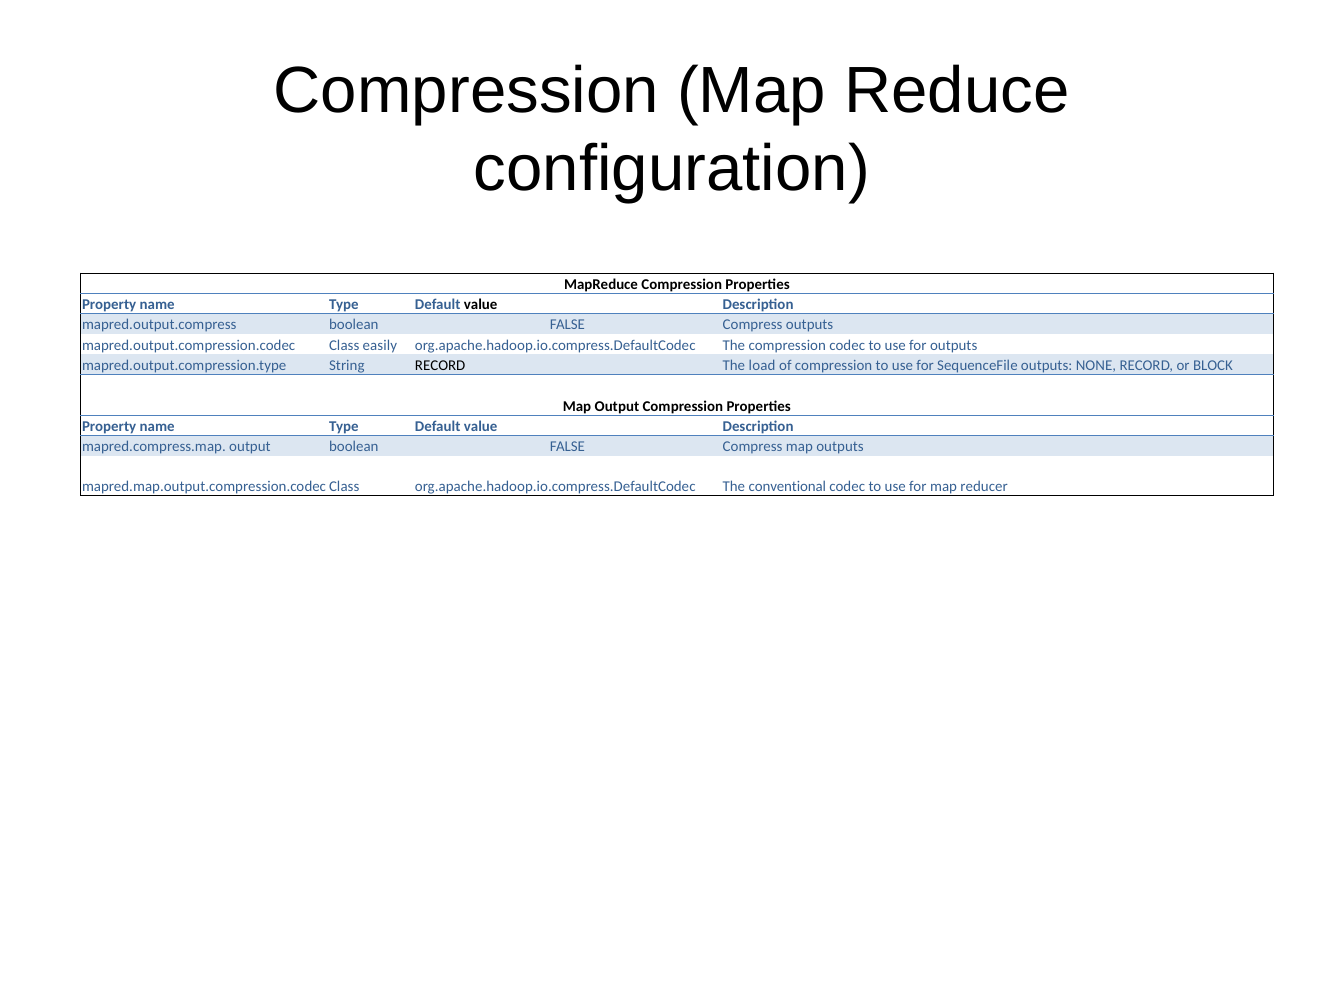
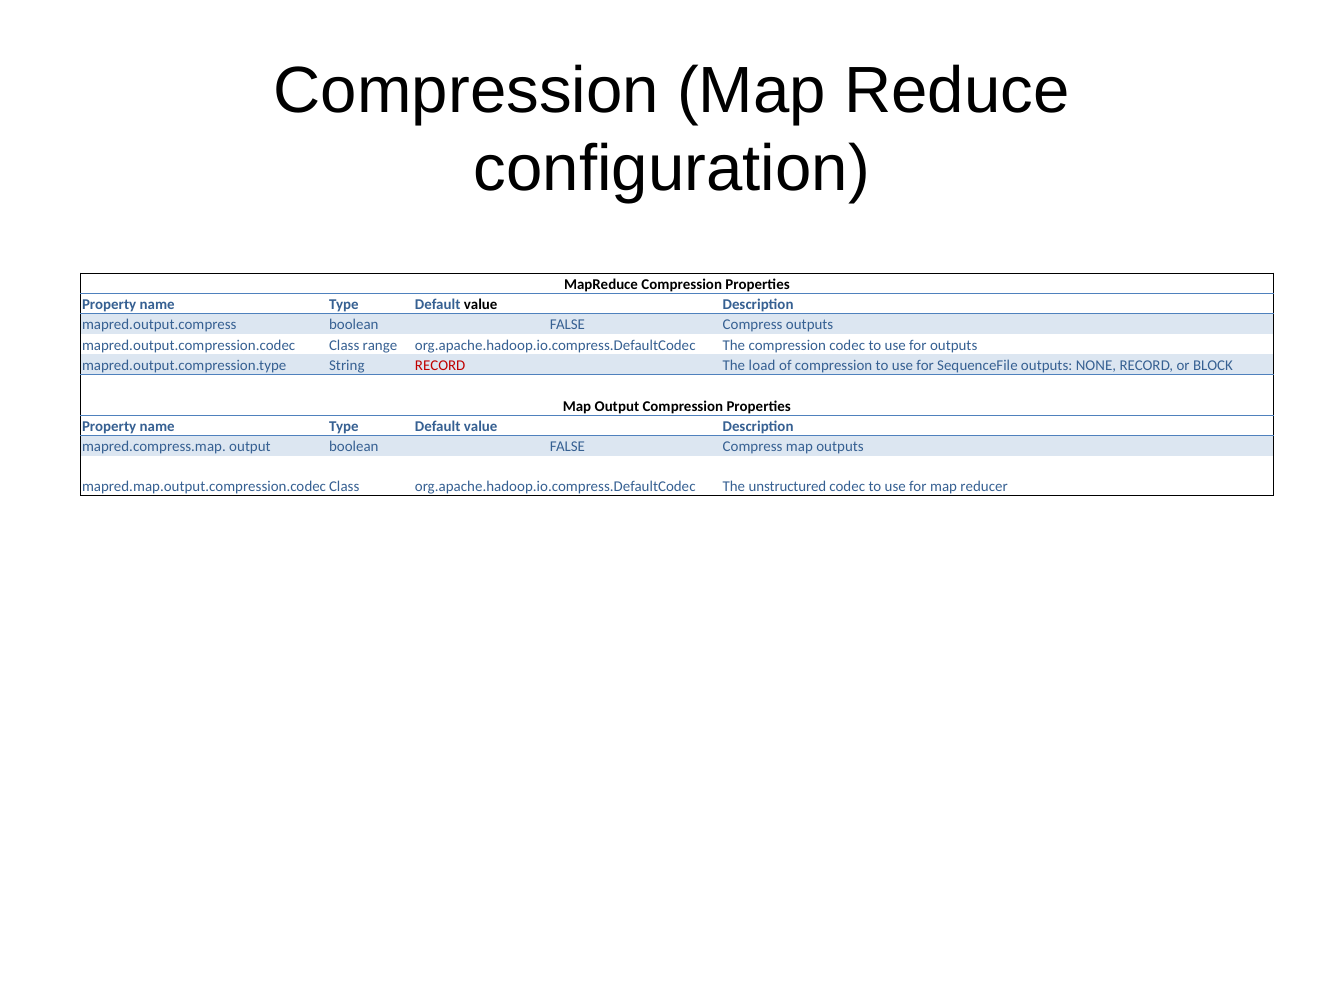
easily: easily -> range (380, 345)
RECORD colour: black -> red (440, 366)
conventional: conventional -> unstructured (787, 486)
